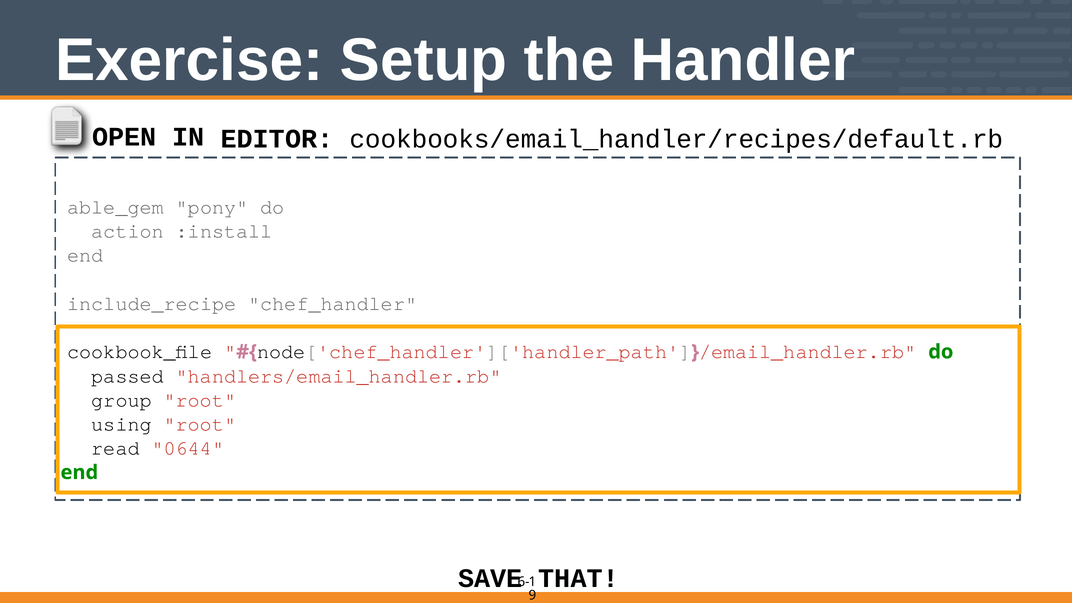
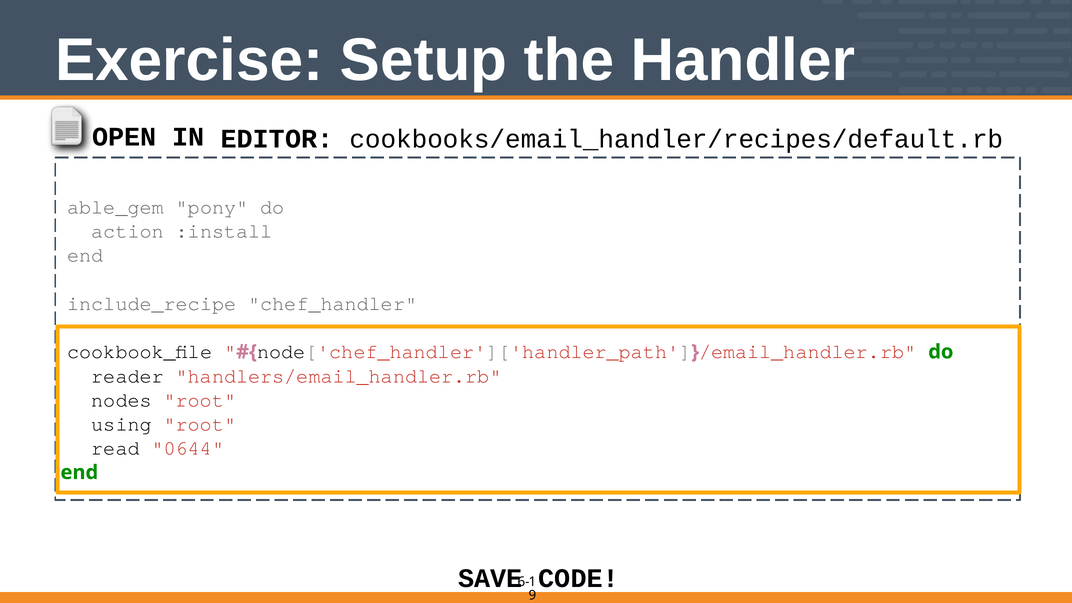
passed: passed -> reader (128, 376)
group: group -> nodes (122, 400)
THAT: THAT -> CODE (579, 578)
